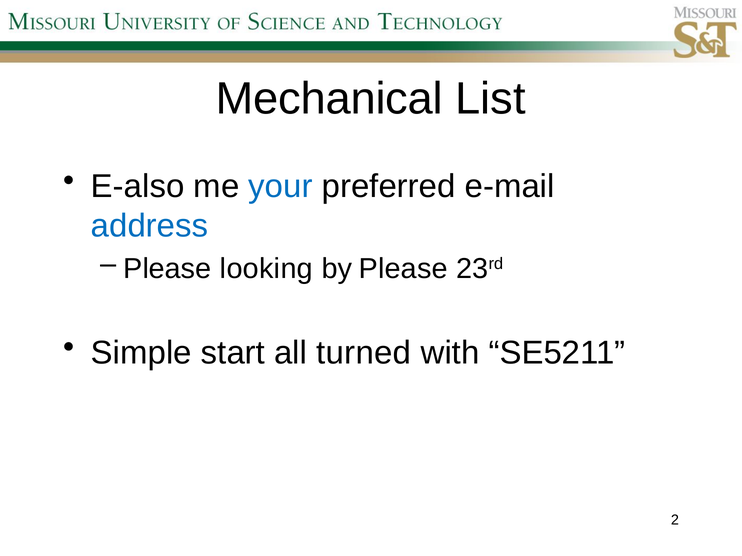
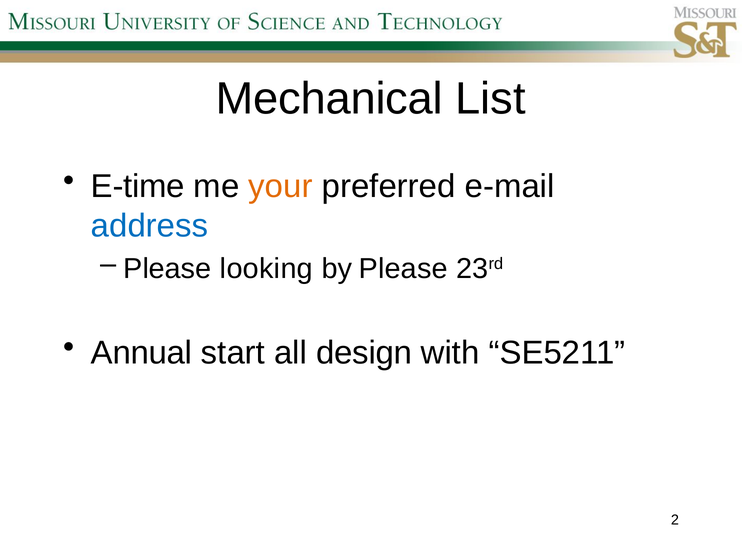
E-also: E-also -> E-time (138, 187)
your colour: blue -> orange (281, 187)
Simple: Simple -> Annual (141, 353)
turned: turned -> design (364, 353)
